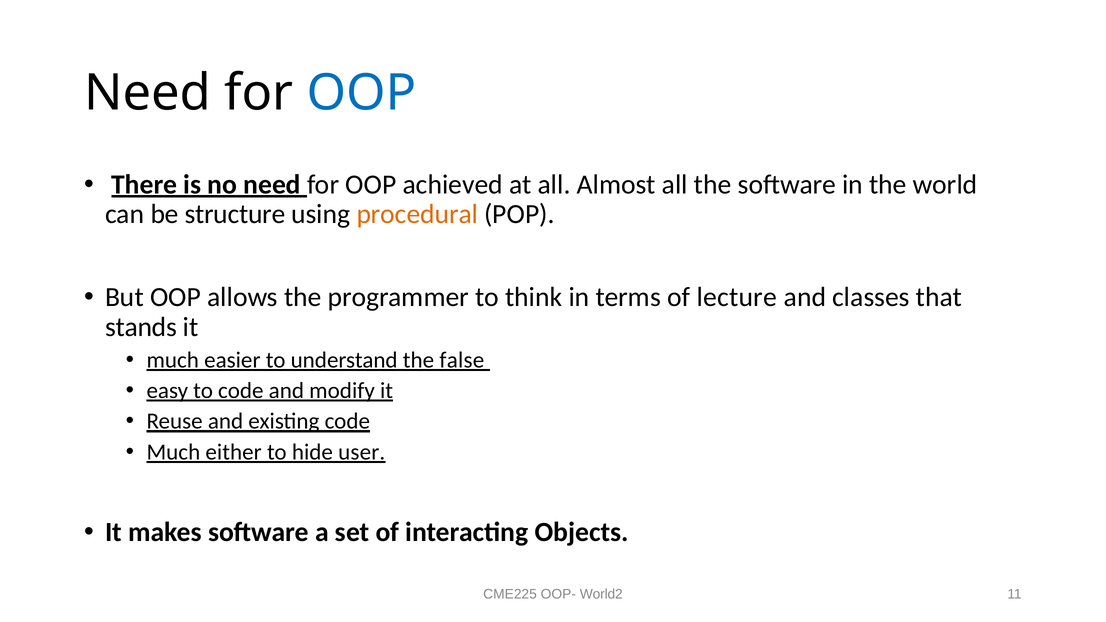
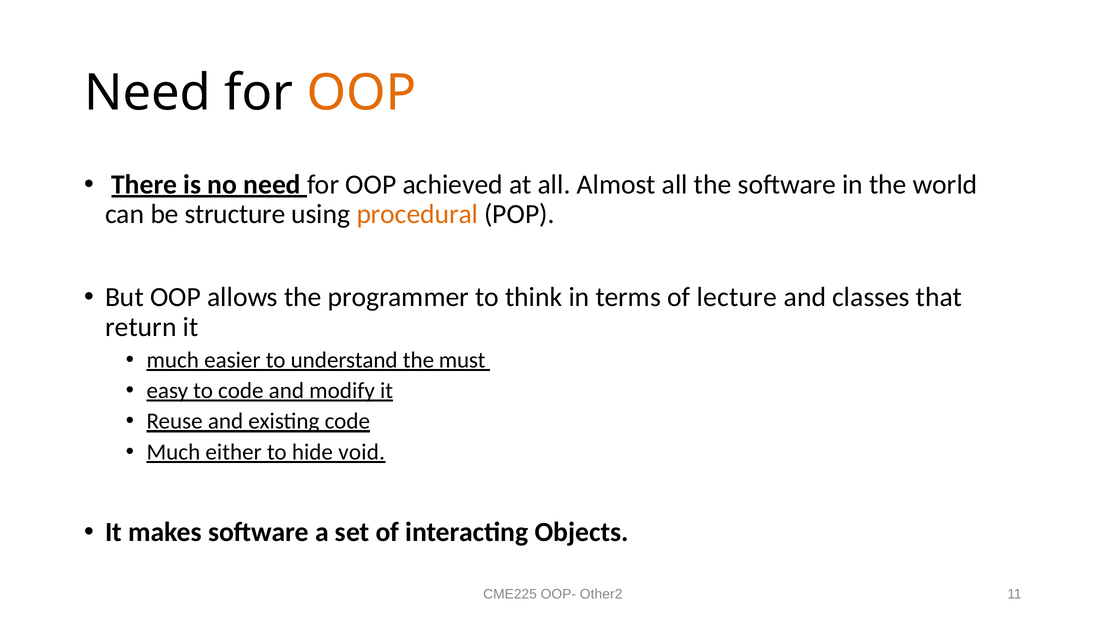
OOP colour: blue -> orange (361, 93)
stands: stands -> return (141, 327)
false: false -> must (462, 360)
user: user -> void (362, 452)
World2: World2 -> Other2 (601, 594)
